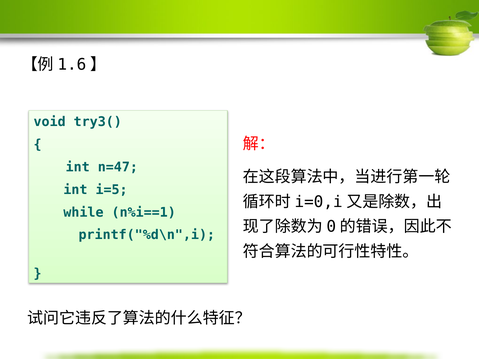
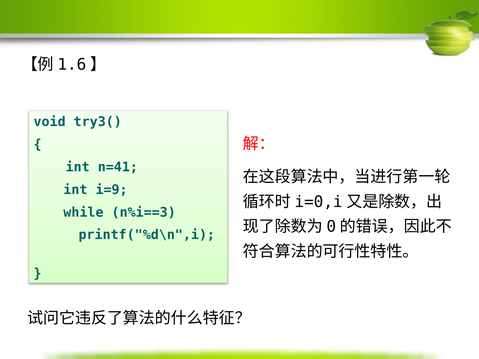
n=47: n=47 -> n=41 (118, 167)
i=5: i=5 -> i=9 (112, 190)
n%i==1: n%i==1 -> n%i==3 (144, 212)
